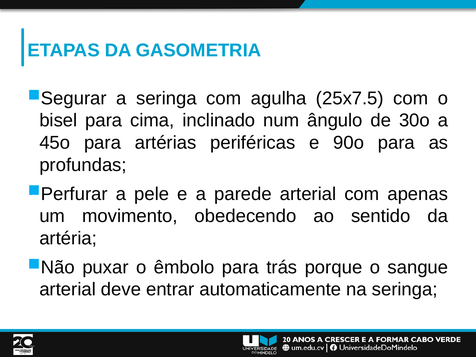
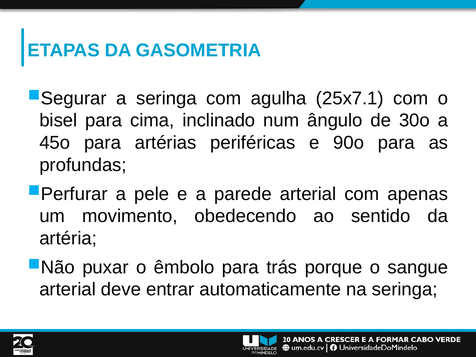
25x7.5: 25x7.5 -> 25x7.1 (350, 98)
